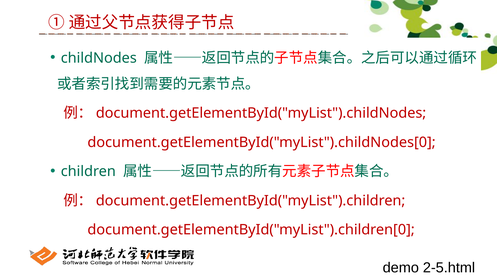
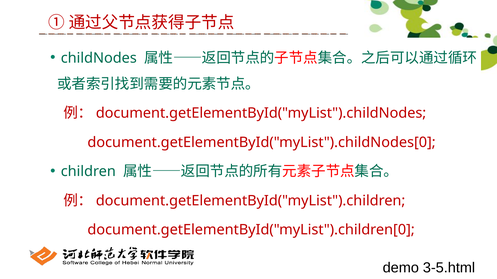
2-5.html: 2-5.html -> 3-5.html (449, 268)
